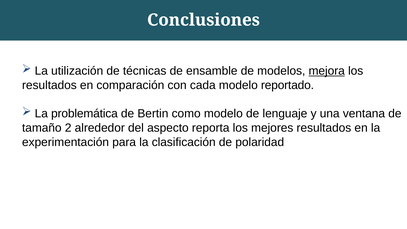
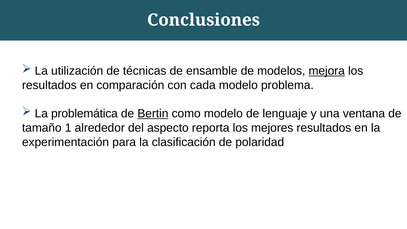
reportado: reportado -> problema (287, 85)
Bertin underline: none -> present (153, 114)
2: 2 -> 1 (68, 128)
